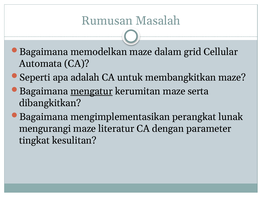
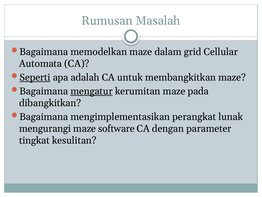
Seperti underline: none -> present (35, 77)
serta: serta -> pada (198, 91)
literatur: literatur -> software (116, 128)
